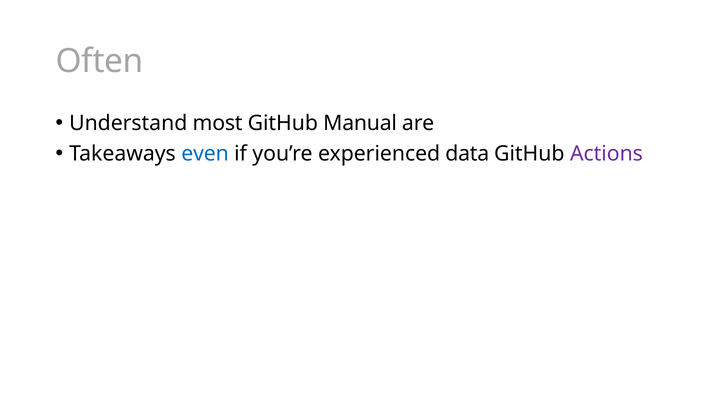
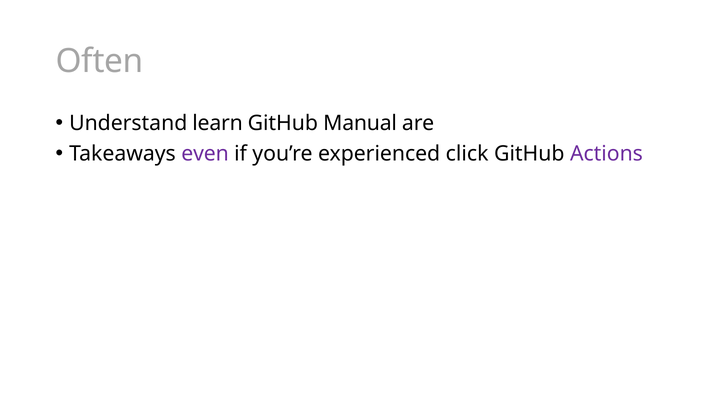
most: most -> learn (218, 123)
even colour: blue -> purple (205, 154)
data: data -> click (467, 154)
